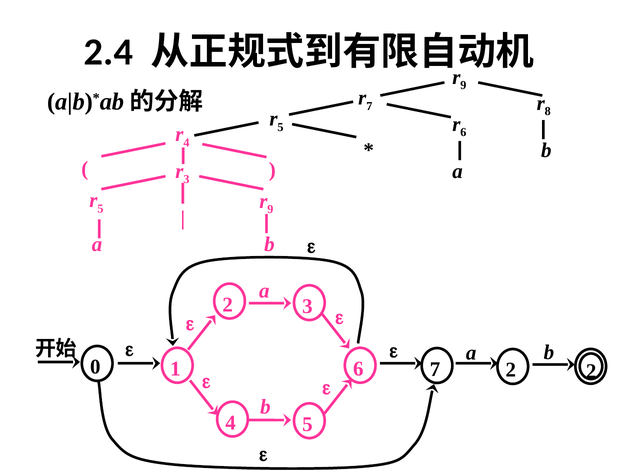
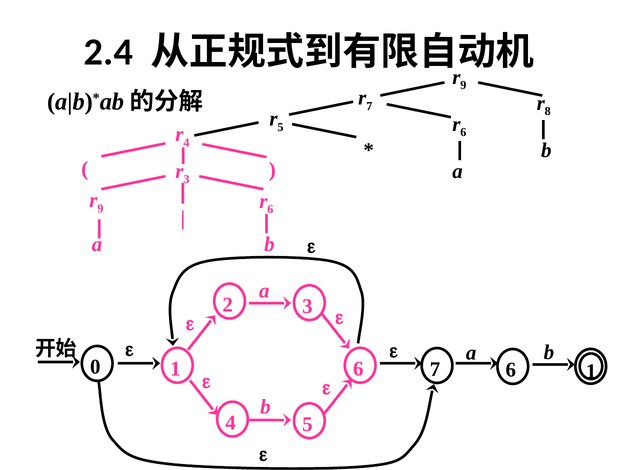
5: 5 -> 9 (100, 209)
9: 9 -> 6 (270, 210)
7 2: 2 -> 6 (511, 370)
1 2: 2 -> 1 (591, 371)
